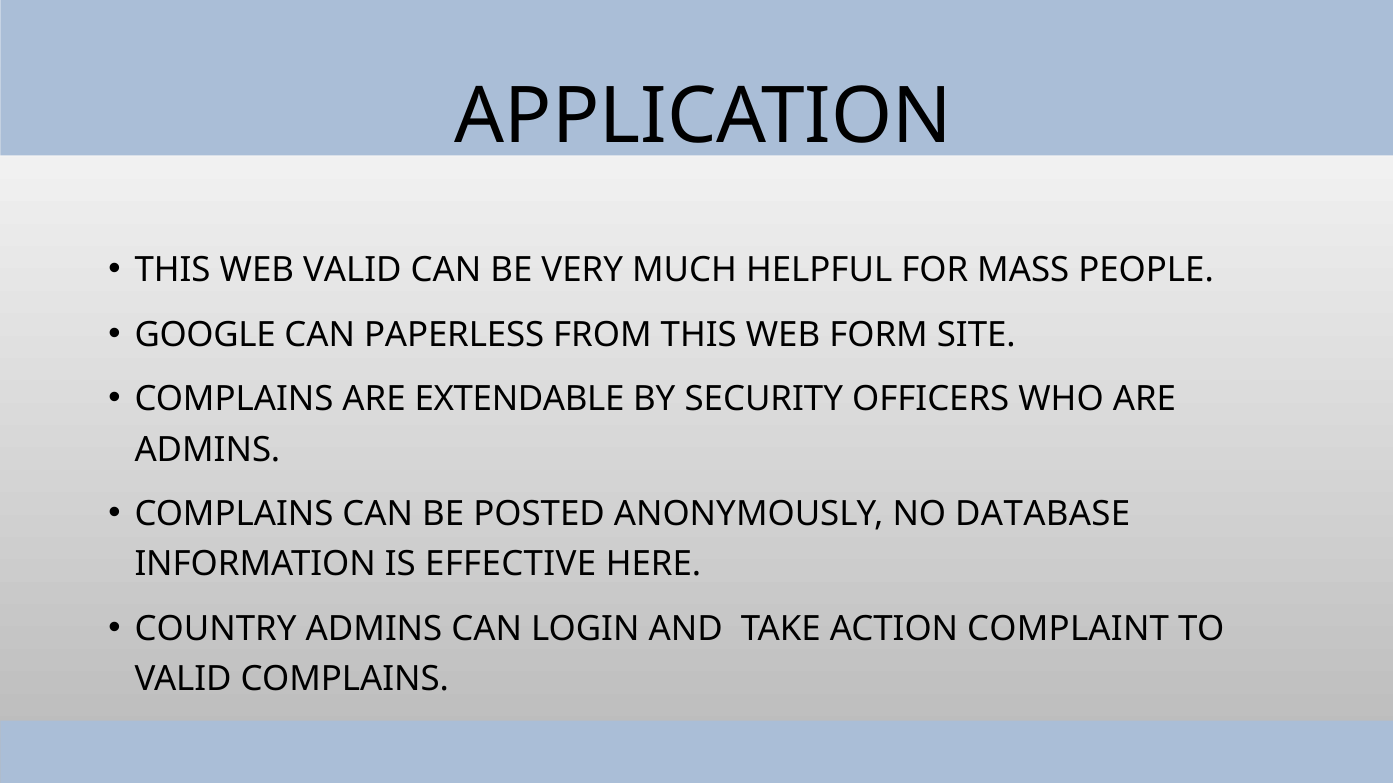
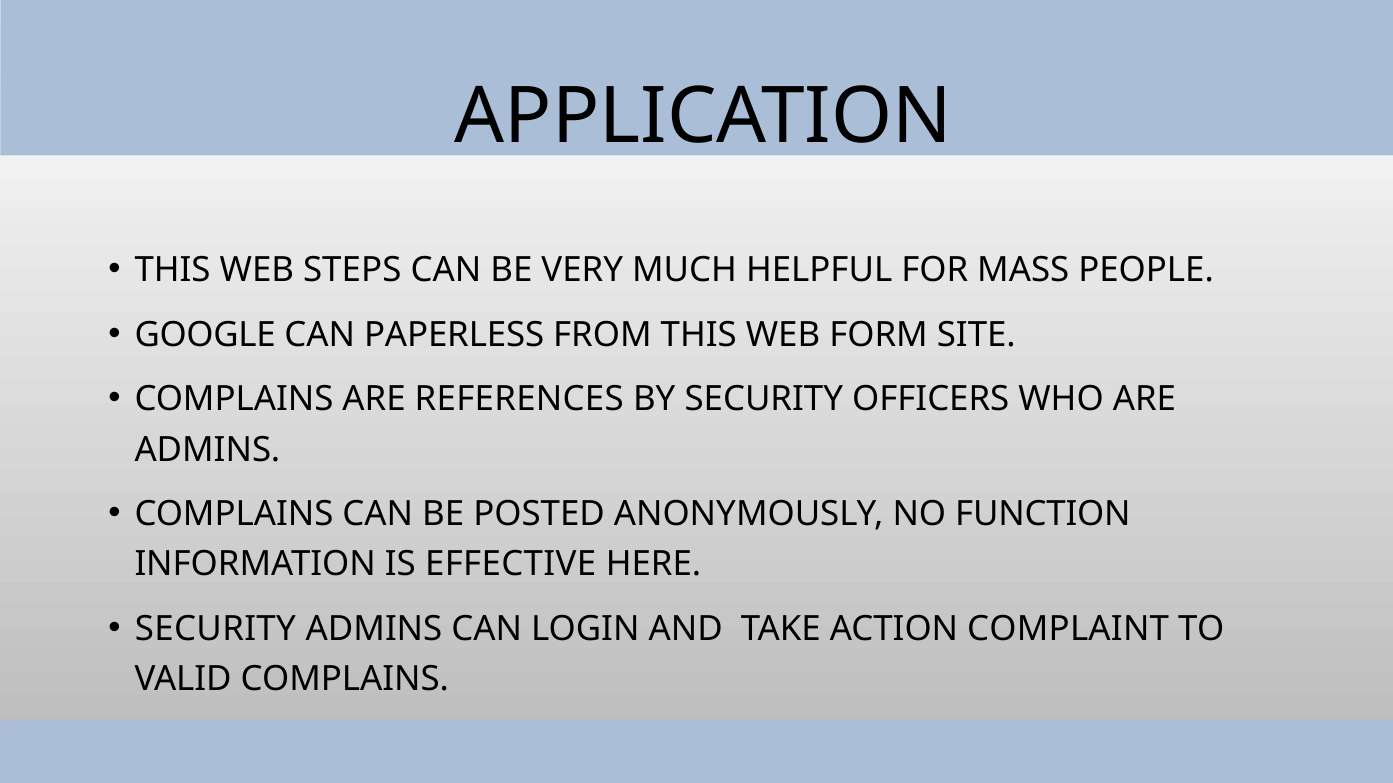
WEB VALID: VALID -> STEPS (352, 270)
EXTENDABLE: EXTENDABLE -> REFERENCES (519, 400)
DATABASE: DATABASE -> FUNCTION (1043, 514)
COUNTRY: COUNTRY -> SECURITY (215, 629)
